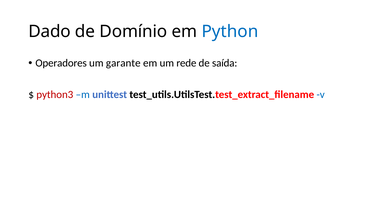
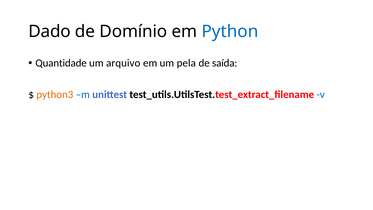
Operadores: Operadores -> Quantidade (61, 63)
garante: garante -> arquivo (123, 63)
rede: rede -> pela (186, 63)
python3 colour: red -> orange (55, 94)
